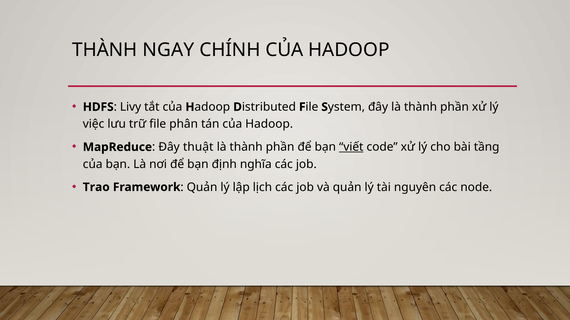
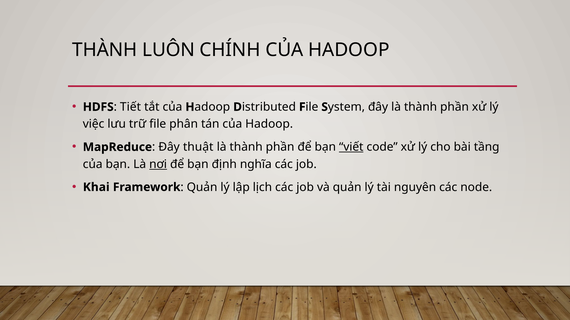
NGAY: NGAY -> LUÔN (169, 50)
Livy: Livy -> Tiết (130, 107)
nơi underline: none -> present (158, 164)
Trao: Trao -> Khai (96, 187)
